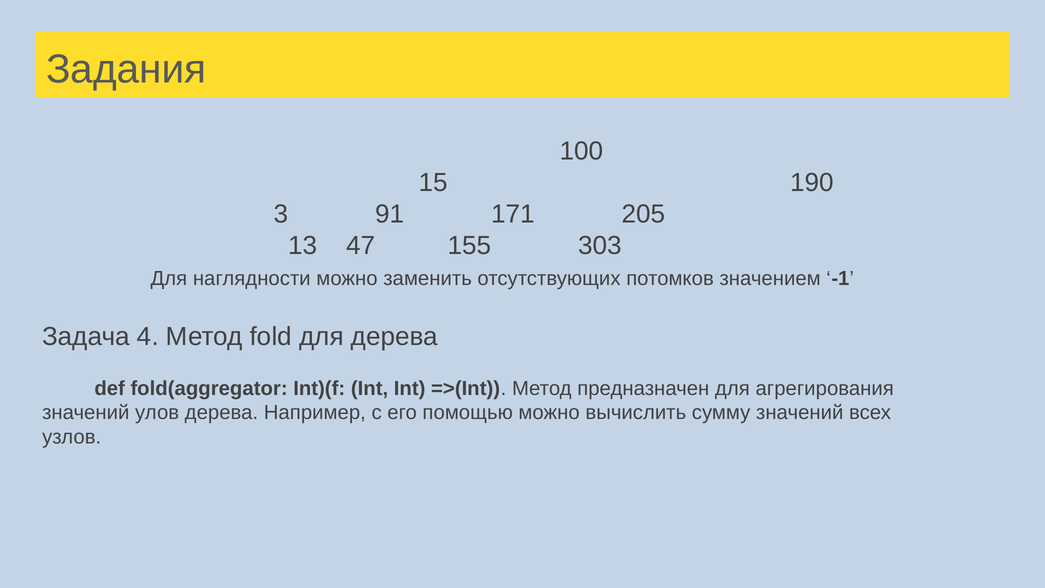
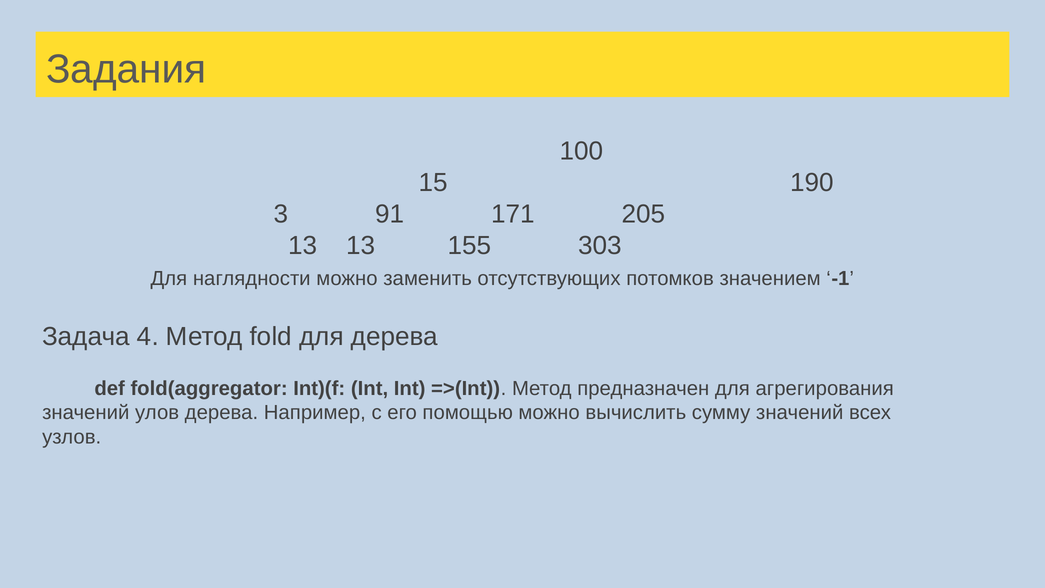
13 47: 47 -> 13 (361, 245)
